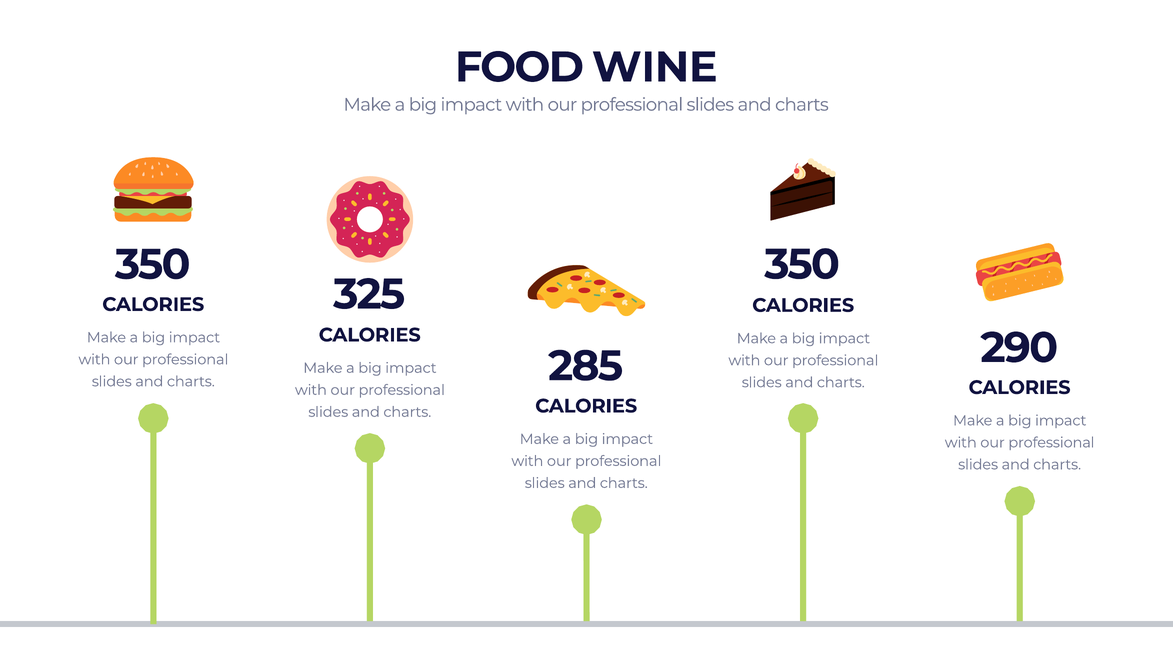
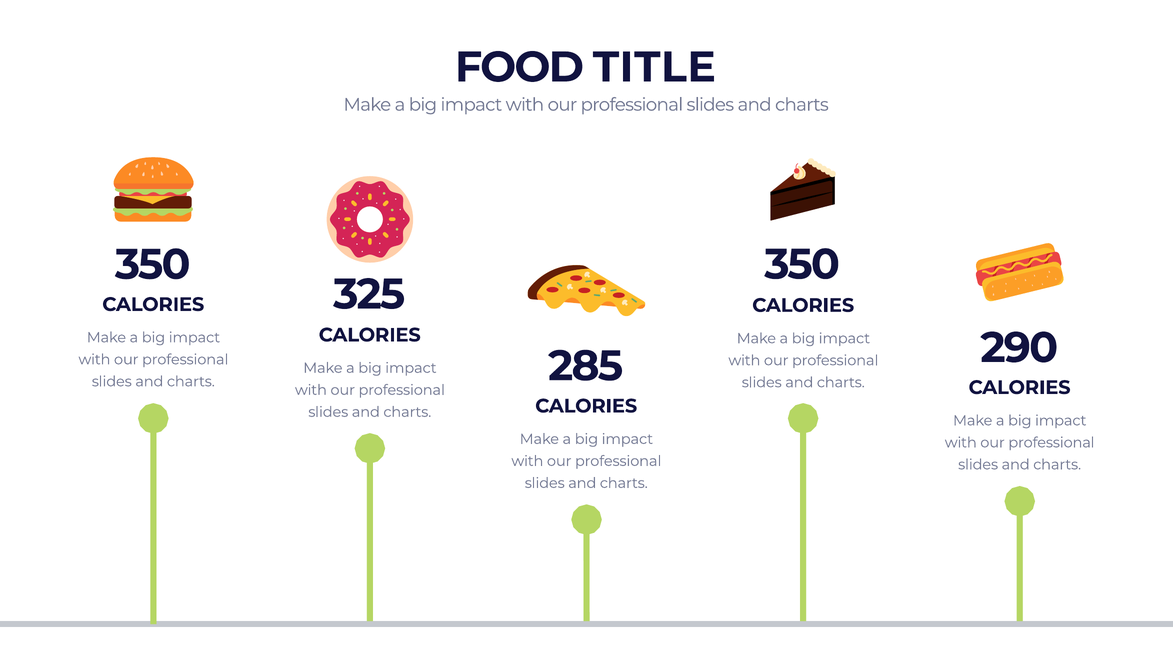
WINE: WINE -> TITLE (654, 67)
